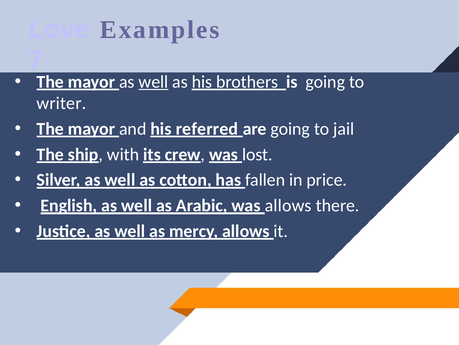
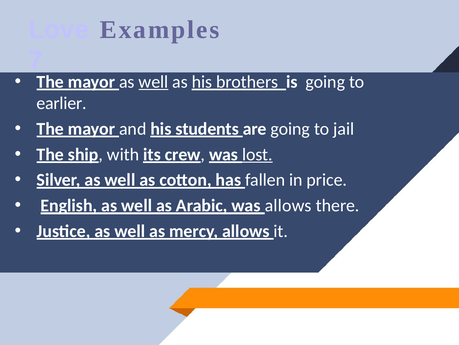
writer: writer -> earlier (62, 103)
referred: referred -> students (207, 129)
lost underline: none -> present (257, 154)
